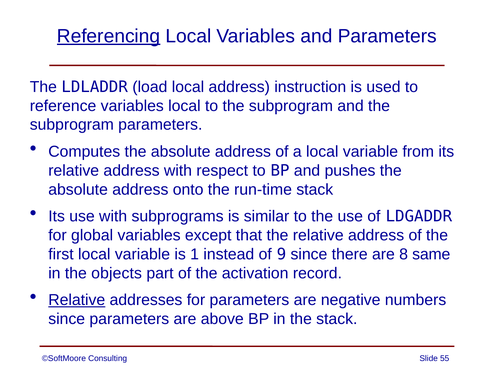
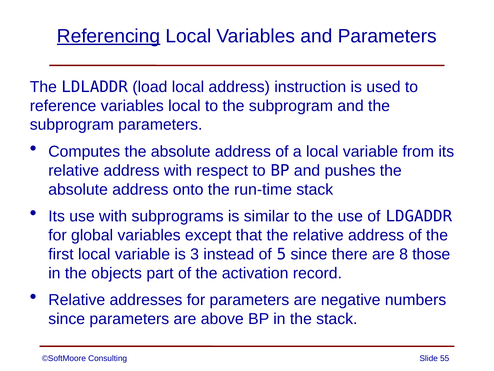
1: 1 -> 3 (195, 254)
9: 9 -> 5 (281, 254)
same: same -> those (431, 254)
Relative underline: present -> none (77, 300)
